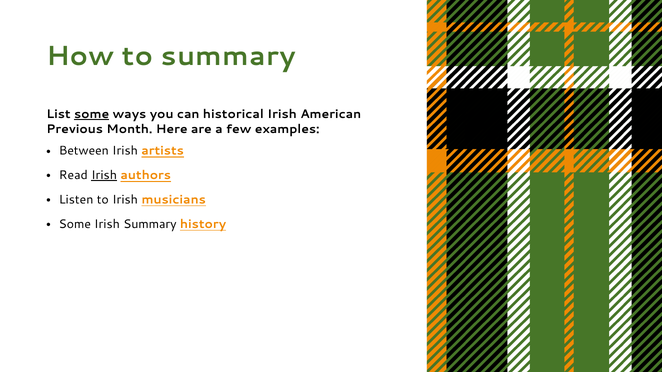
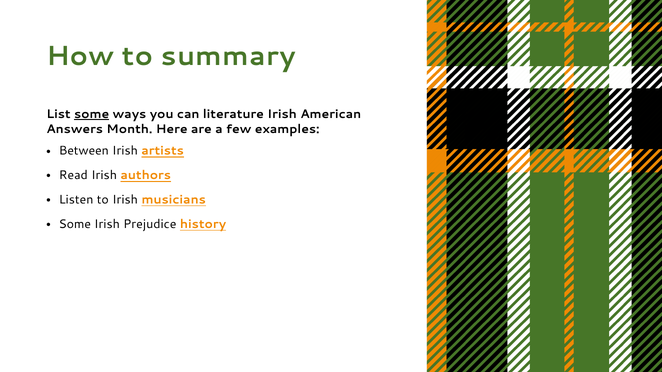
historical: historical -> literature (233, 114)
Previous: Previous -> Answers (75, 129)
Irish underline: present -> none (104, 175)
Irish Summary: Summary -> Prejudice (150, 224)
